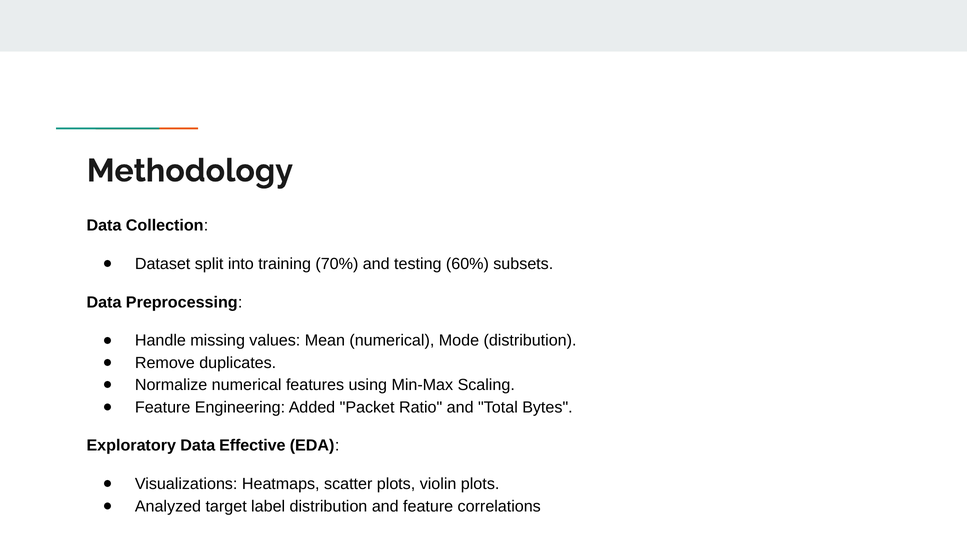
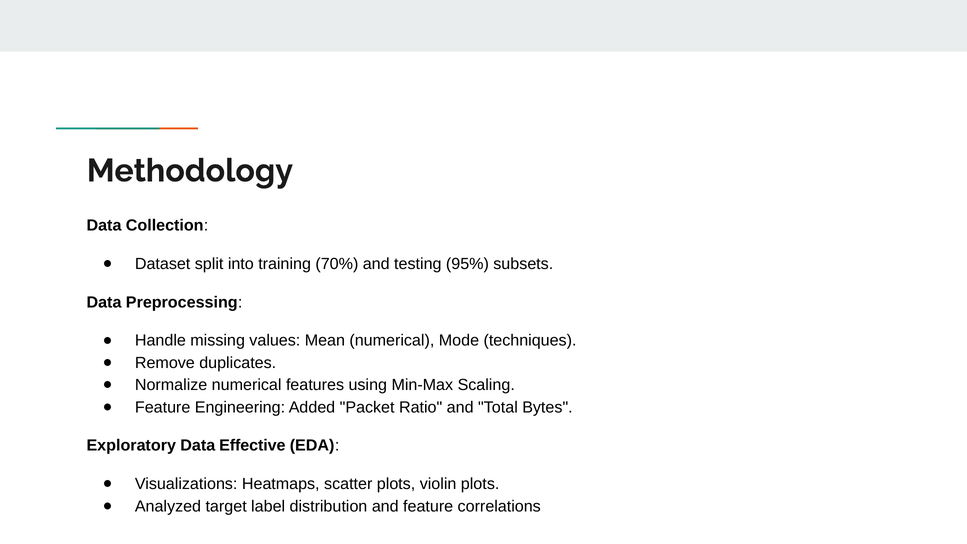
60%: 60% -> 95% (467, 264)
Mode distribution: distribution -> techniques (530, 341)
